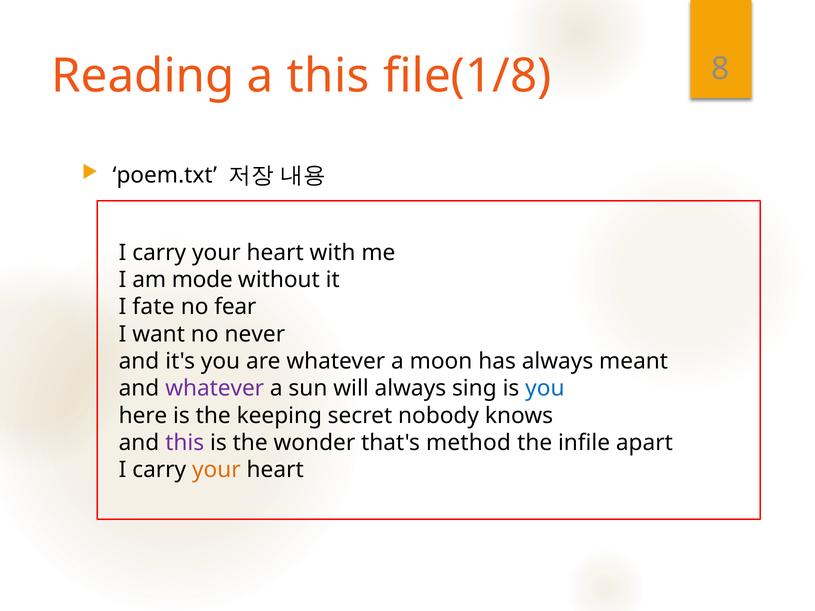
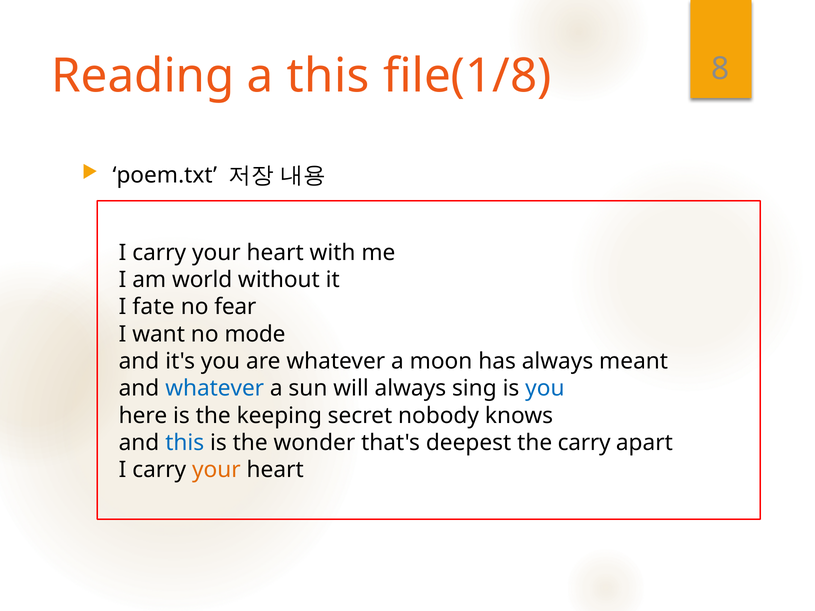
mode: mode -> world (202, 280)
never: never -> mode (255, 334)
whatever colour: purple -> blue (215, 389)
this colour: purple -> blue (185, 443)
method: method -> deepest (469, 443)
the infile: infile -> carry (584, 443)
